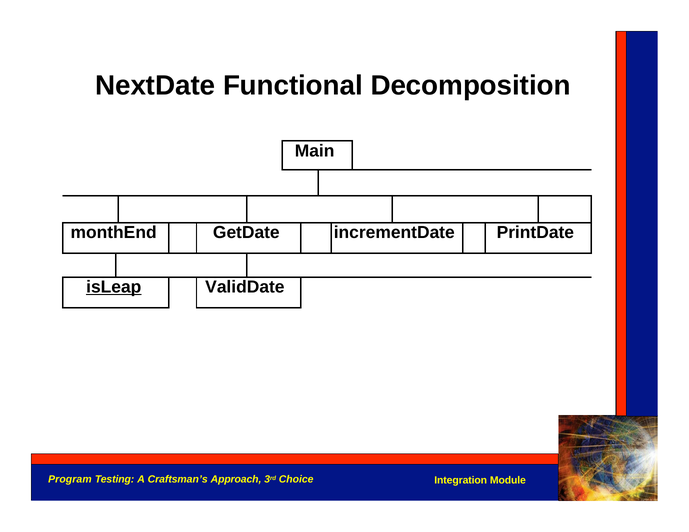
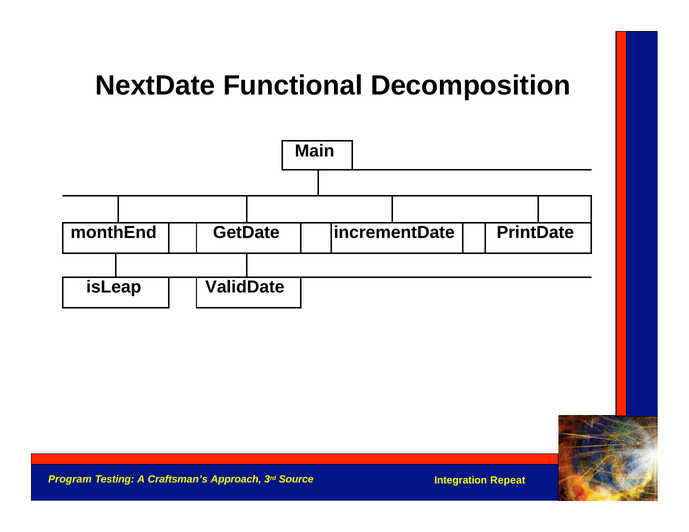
isLeap underline: present -> none (114, 287)
Choice: Choice -> Source (296, 480)
Module: Module -> Repeat (508, 481)
